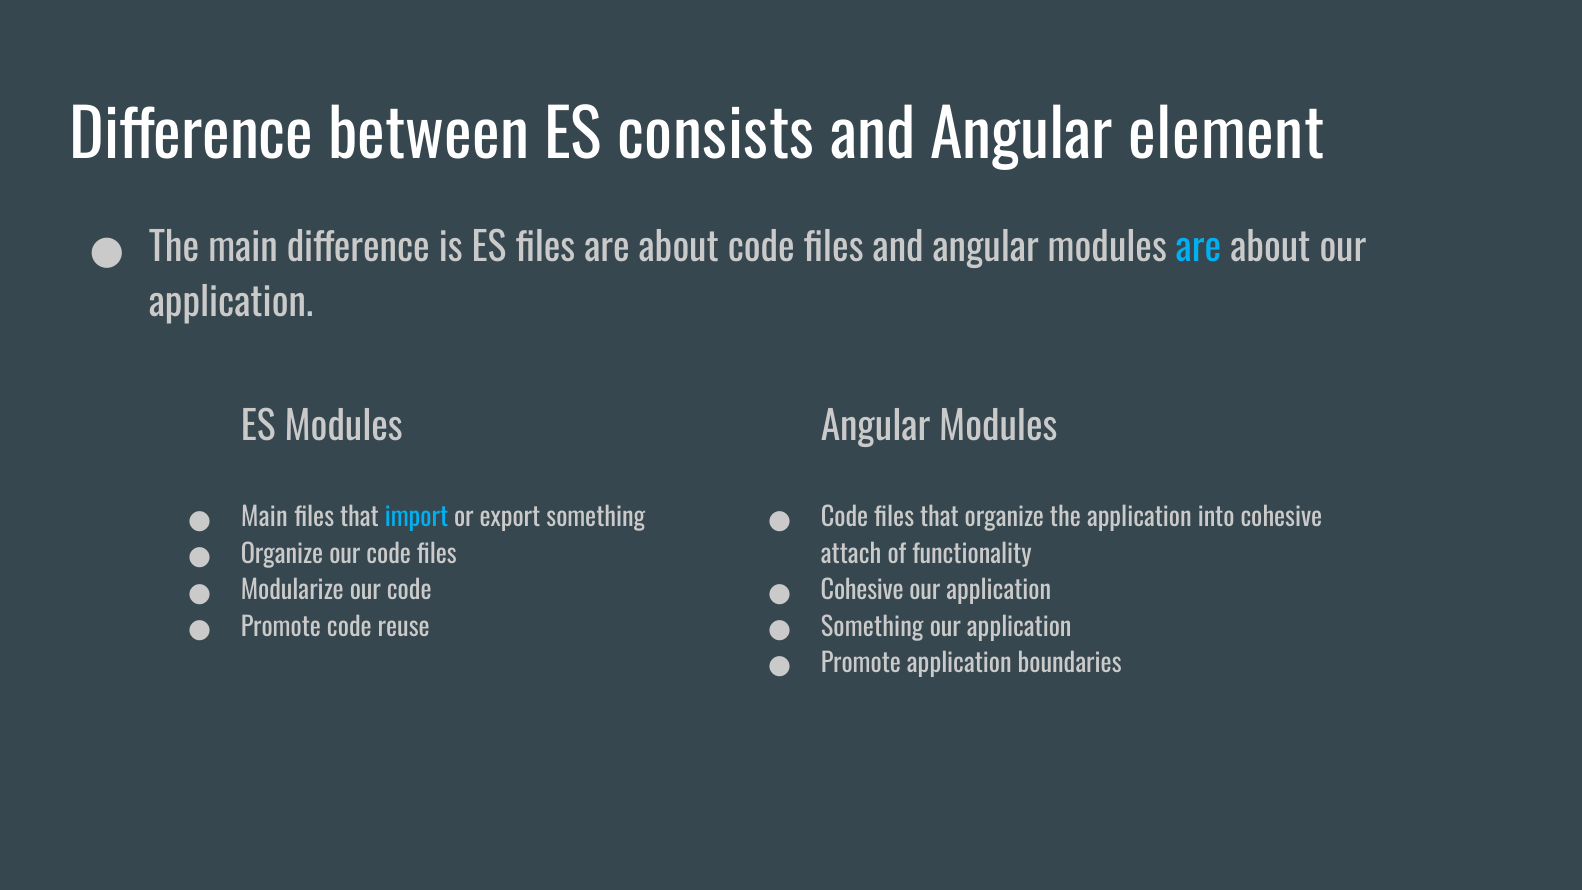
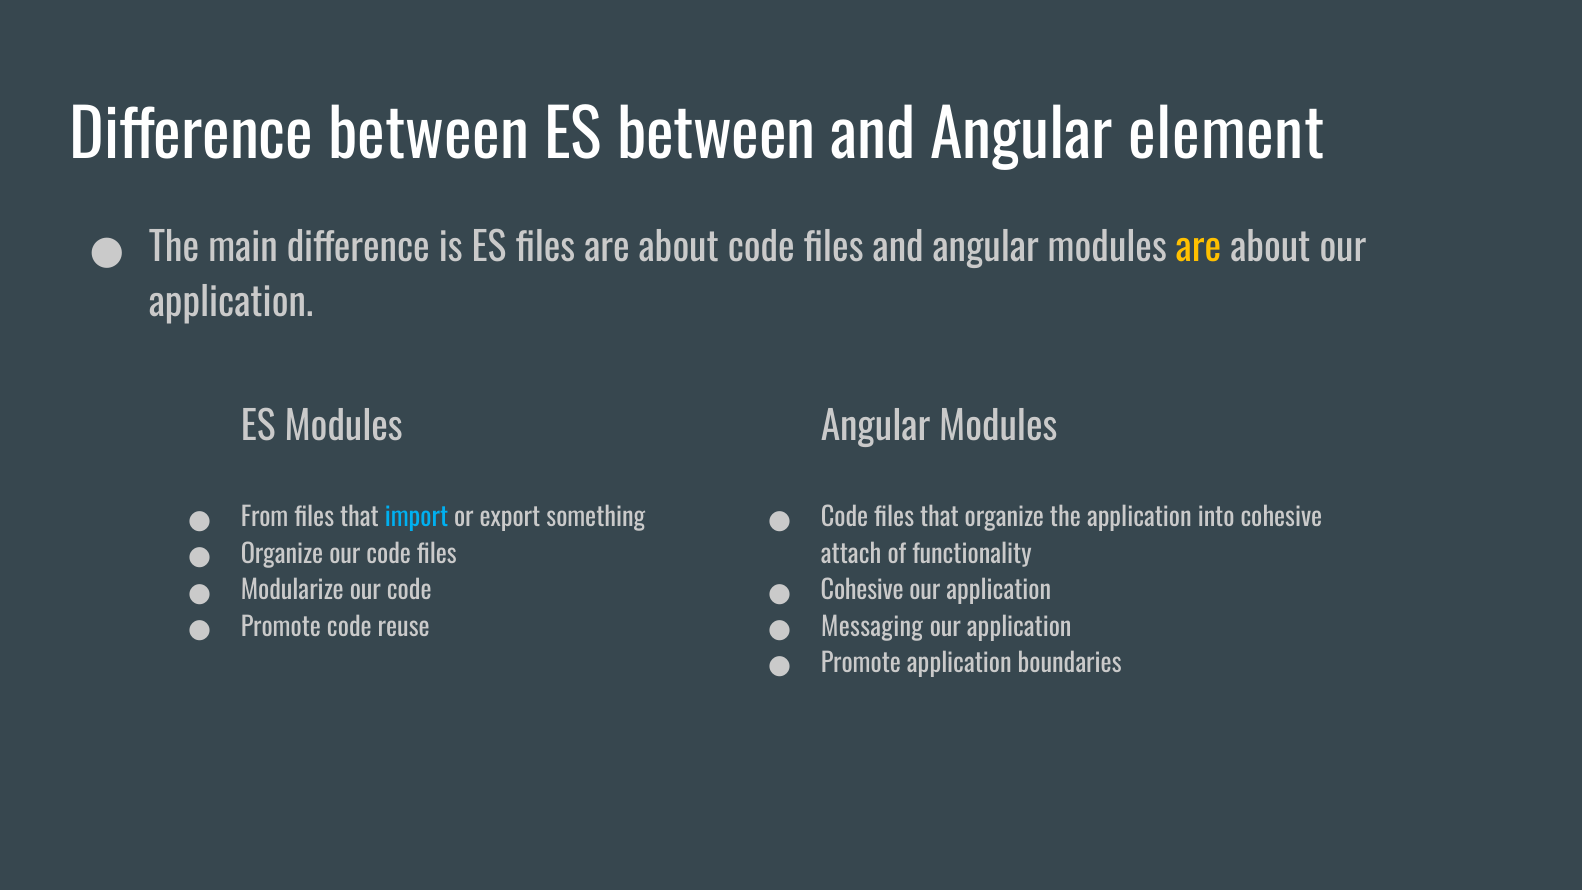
ES consists: consists -> between (716, 137)
are colour: light blue -> yellow (1199, 249)
Main: Main -> From (265, 518)
Something: Something -> Messaging (872, 627)
